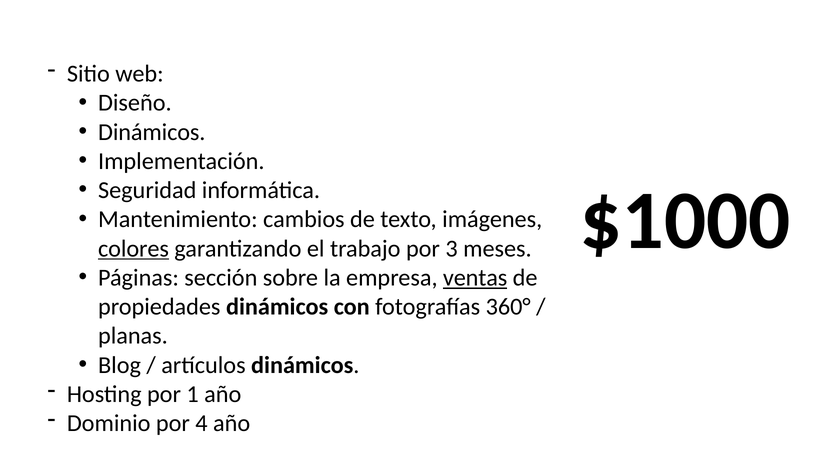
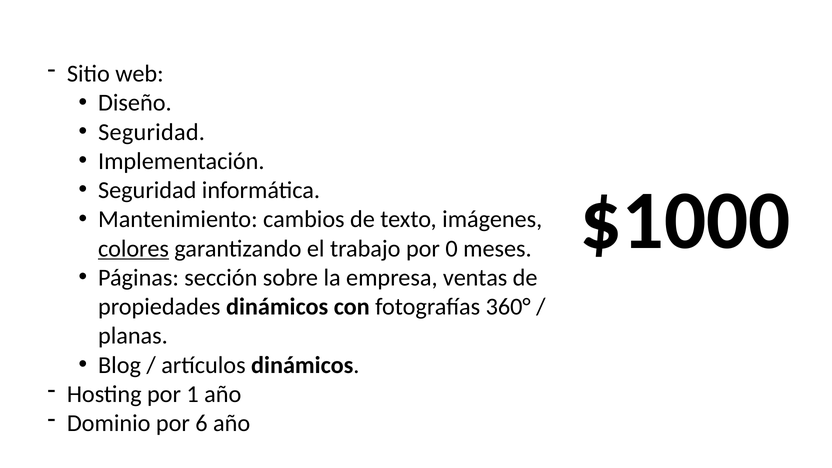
Dinámicos: Dinámicos -> Seguridad (152, 132)
3: 3 -> 0 (452, 249)
ventas underline: present -> none (475, 278)
4: 4 -> 6 (201, 423)
